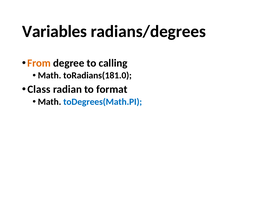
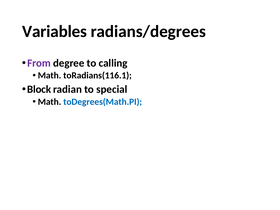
From colour: orange -> purple (39, 63)
toRadians(181.0: toRadians(181.0 -> toRadians(116.1 (97, 76)
Class: Class -> Block (39, 89)
format: format -> special (112, 89)
